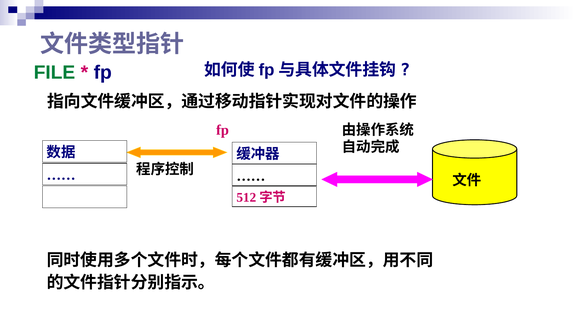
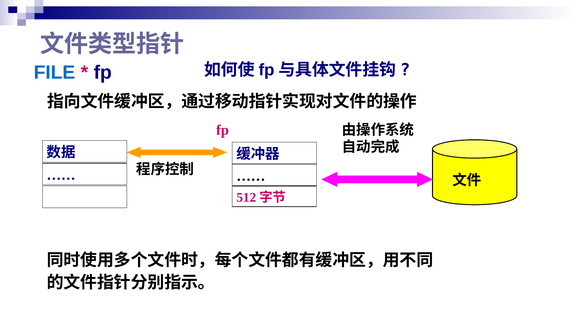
FILE colour: green -> blue (55, 72)
